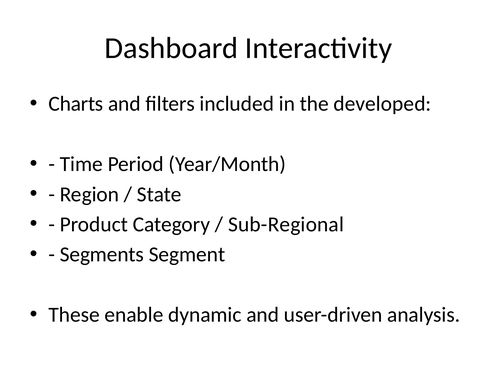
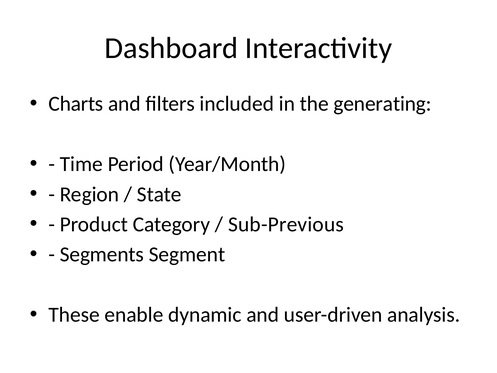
developed: developed -> generating (383, 104)
Sub-Regional: Sub-Regional -> Sub-Previous (286, 224)
